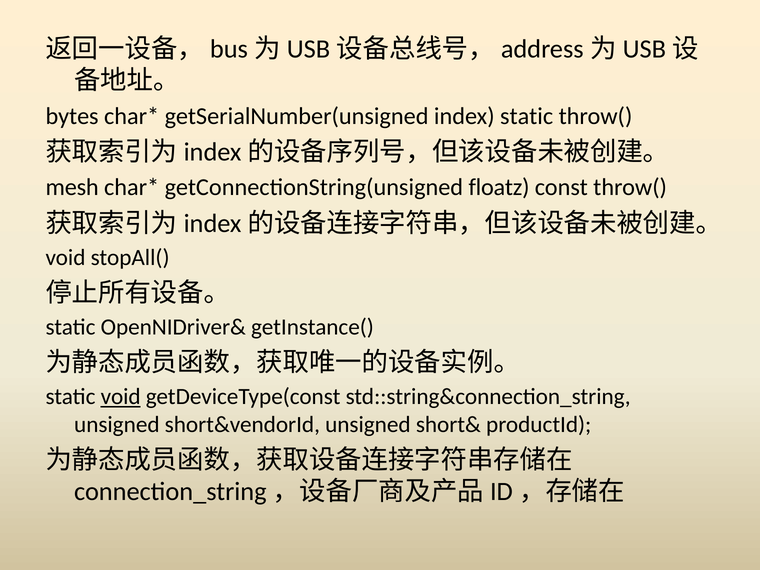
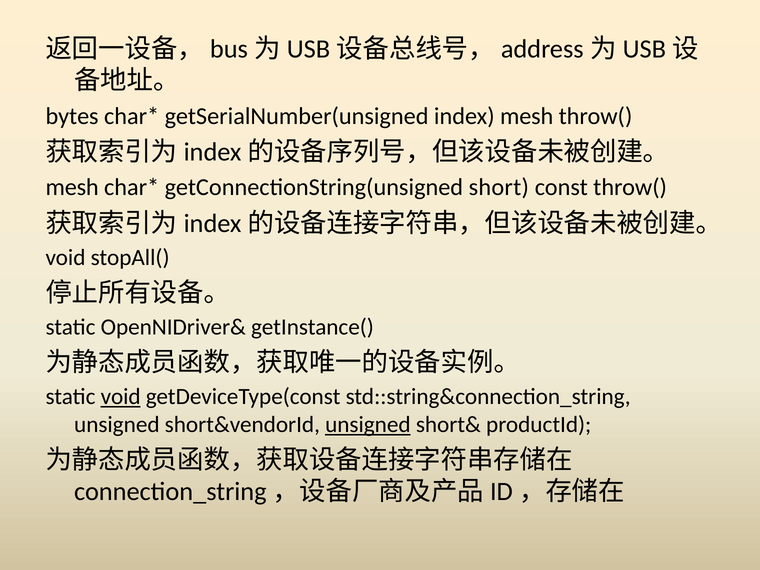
index static: static -> mesh (527, 116)
floatz: floatz -> short (499, 187)
unsigned underline: none -> present (368, 425)
